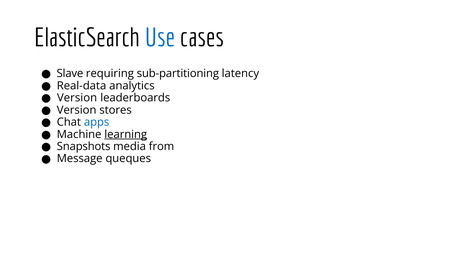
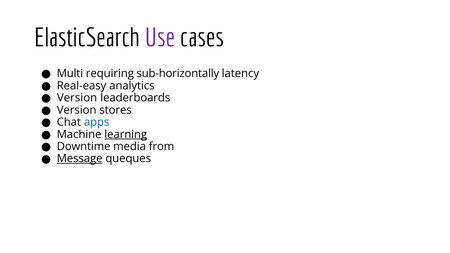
Use colour: blue -> purple (160, 38)
Slave: Slave -> Multi (70, 74)
sub-partitioning: sub-partitioning -> sub-horizontally (178, 74)
Real-data: Real-data -> Real-easy (82, 86)
Snapshots: Snapshots -> Downtime (84, 147)
Message underline: none -> present (80, 159)
